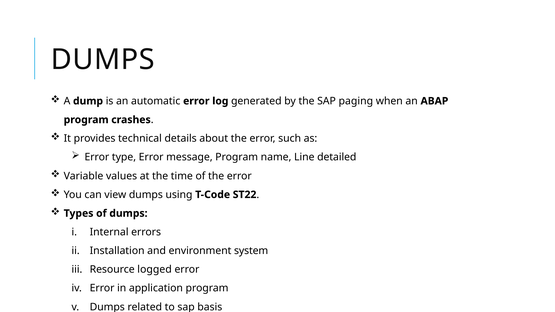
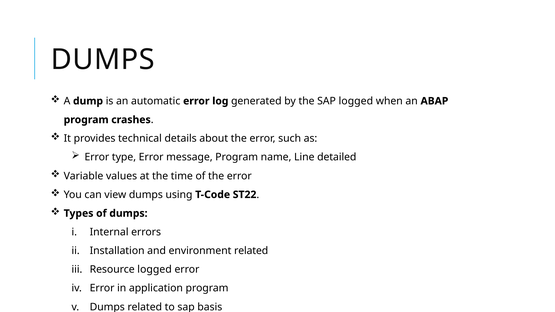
SAP paging: paging -> logged (356, 101)
environment system: system -> related (251, 251)
